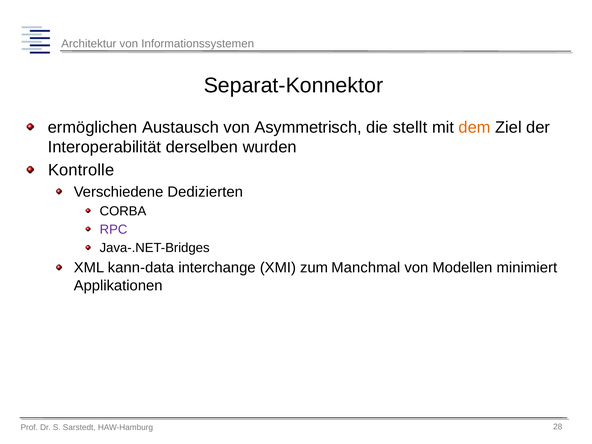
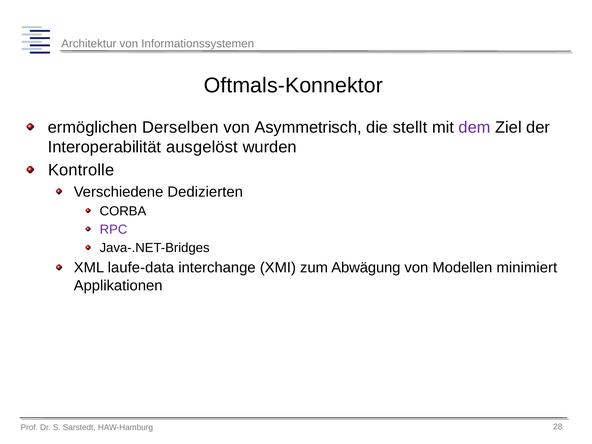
Separat-Konnektor: Separat-Konnektor -> Oftmals-Konnektor (293, 85)
Austausch: Austausch -> Derselben (180, 127)
dem colour: orange -> purple (475, 127)
derselben: derselben -> ausgelöst (202, 147)
kann-data: kann-data -> laufe-data (141, 268)
Manchmal: Manchmal -> Abwägung (366, 268)
